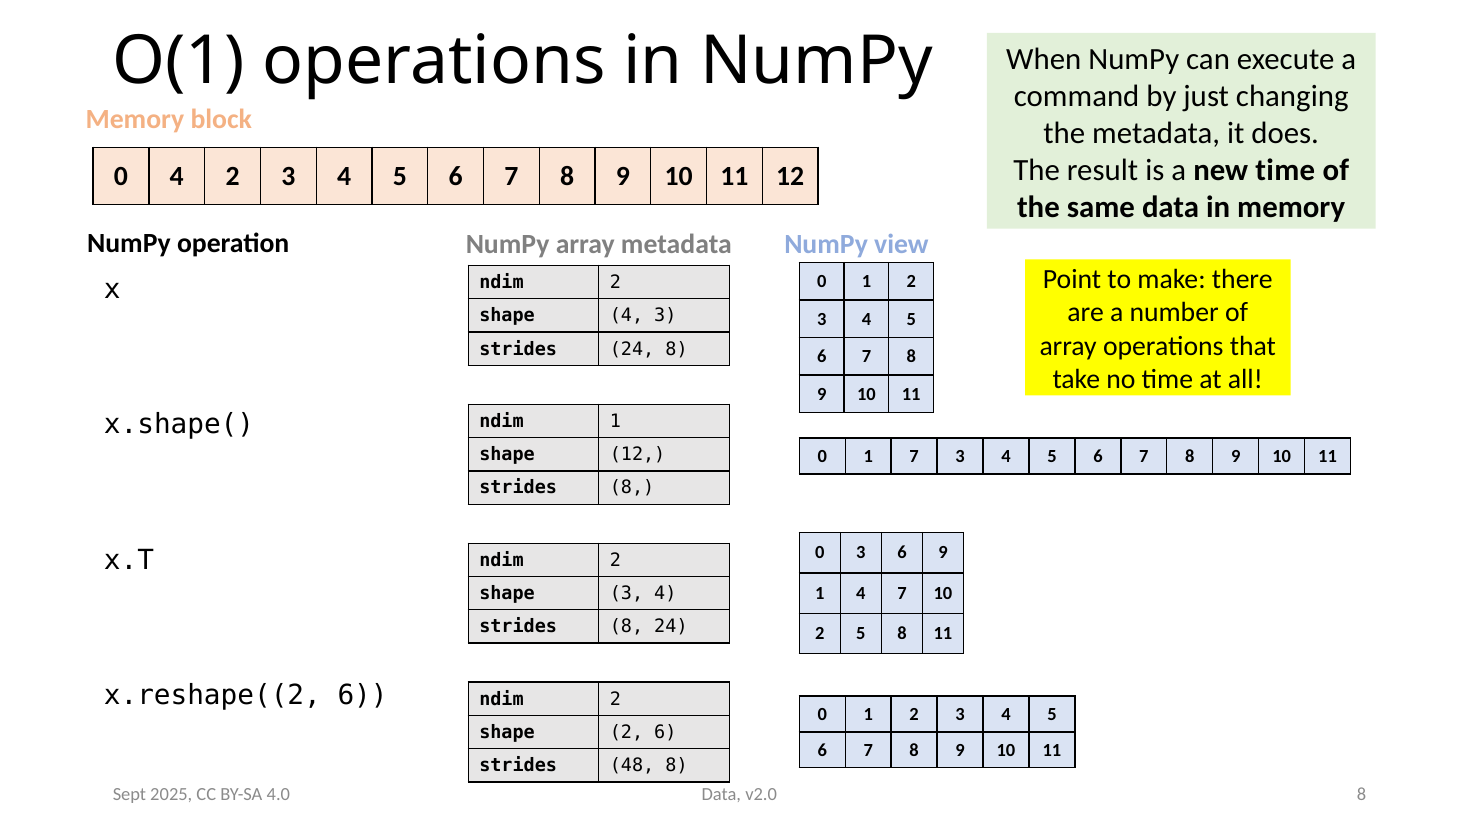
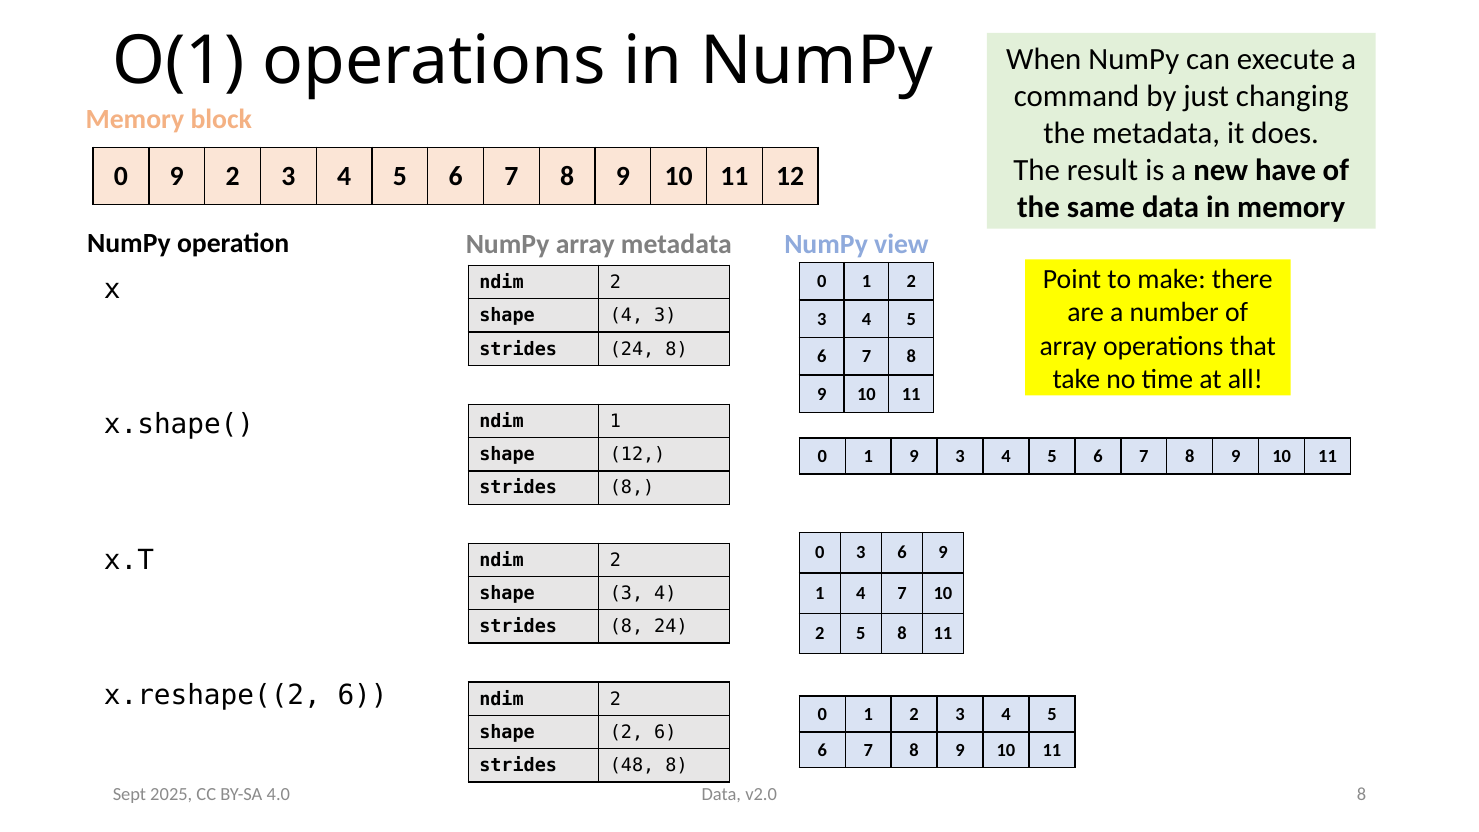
new time: time -> have (1286, 170)
0 4: 4 -> 9 (177, 176)
1 7: 7 -> 9 (914, 456)
